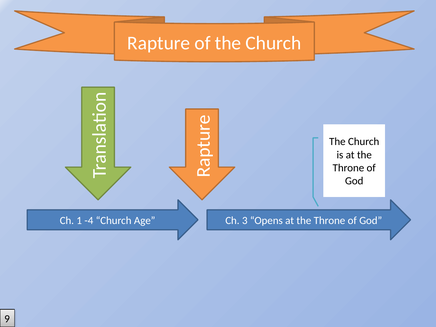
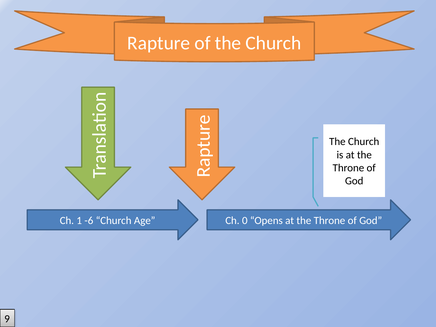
-4: -4 -> -6 (89, 221)
3: 3 -> 0 (245, 221)
